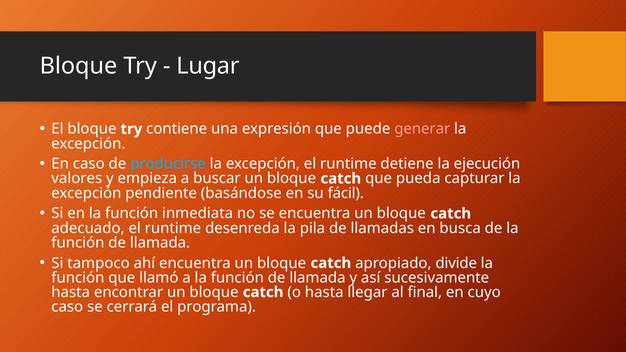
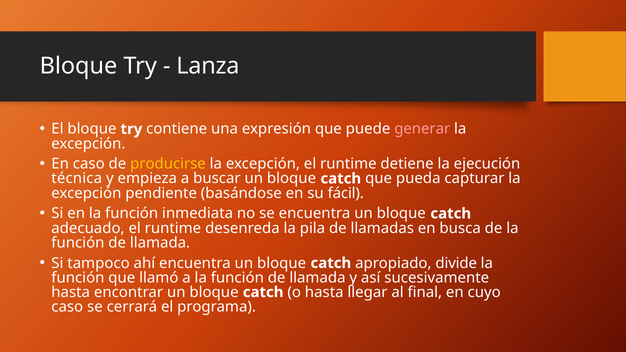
Lugar: Lugar -> Lanza (208, 66)
producirse colour: light blue -> yellow (168, 164)
valores: valores -> técnica (77, 179)
